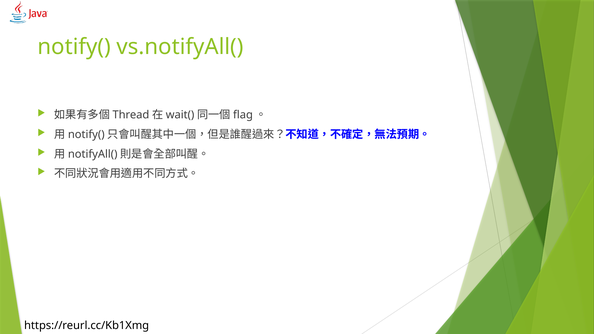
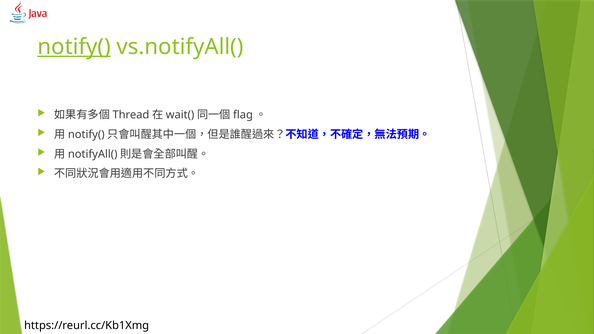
notify( underline: none -> present (74, 47)
